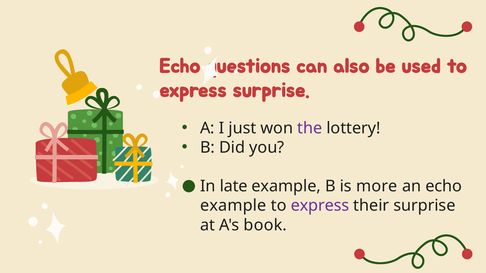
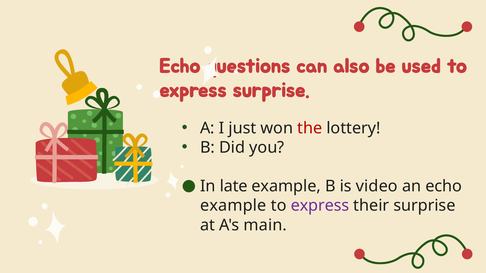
the colour: purple -> red (310, 128)
more: more -> video (377, 187)
book: book -> main (265, 225)
